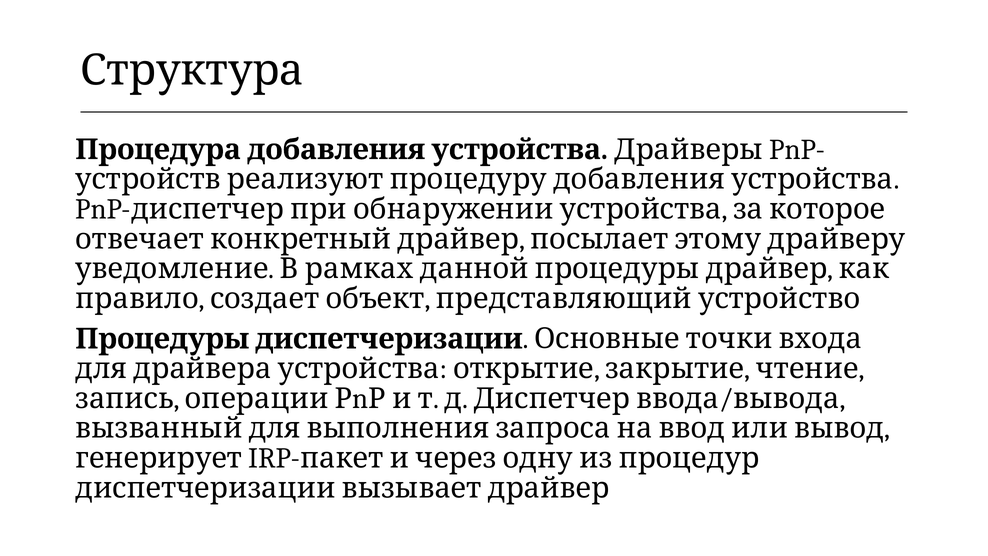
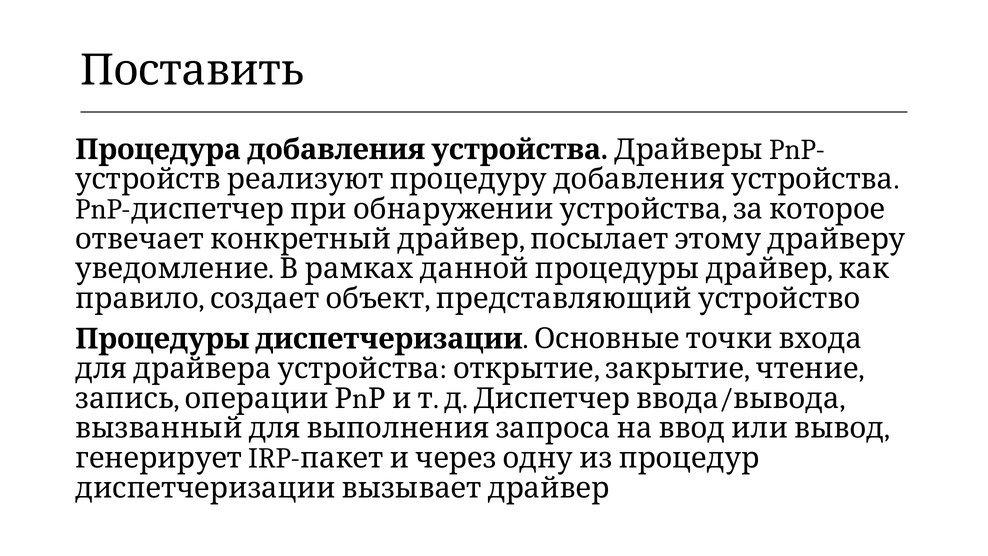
Структура: Структура -> Поставить (192, 71)
